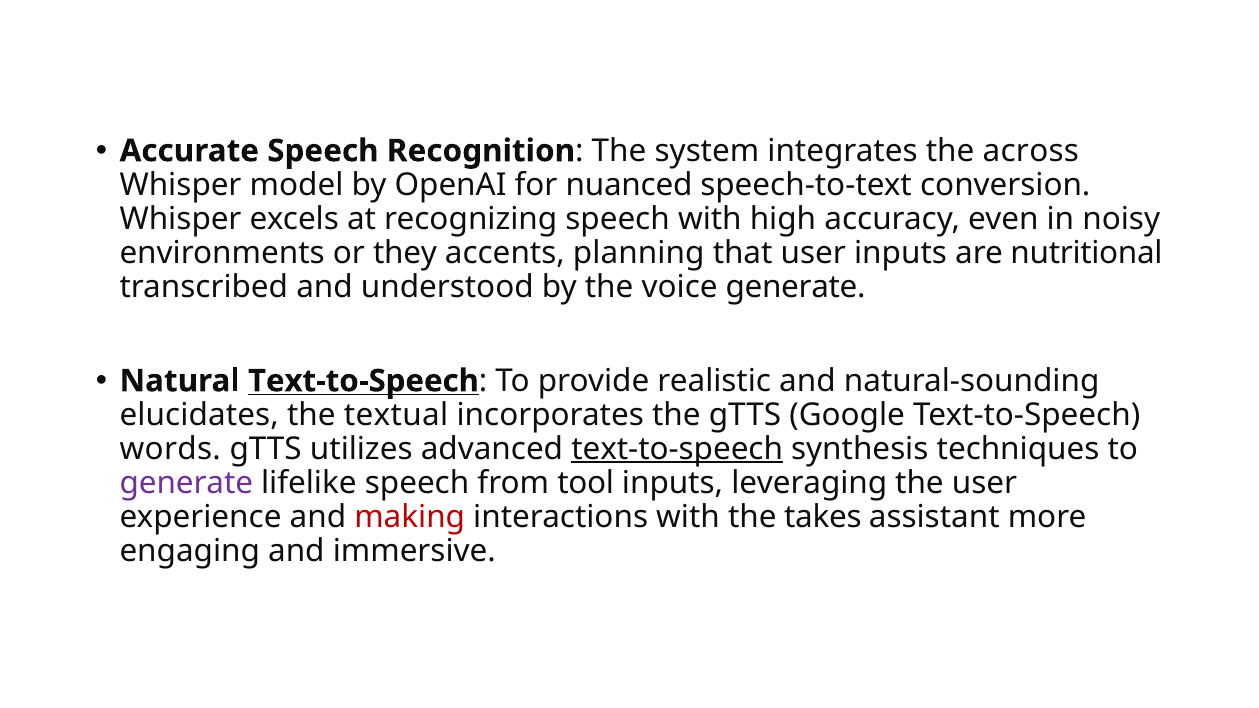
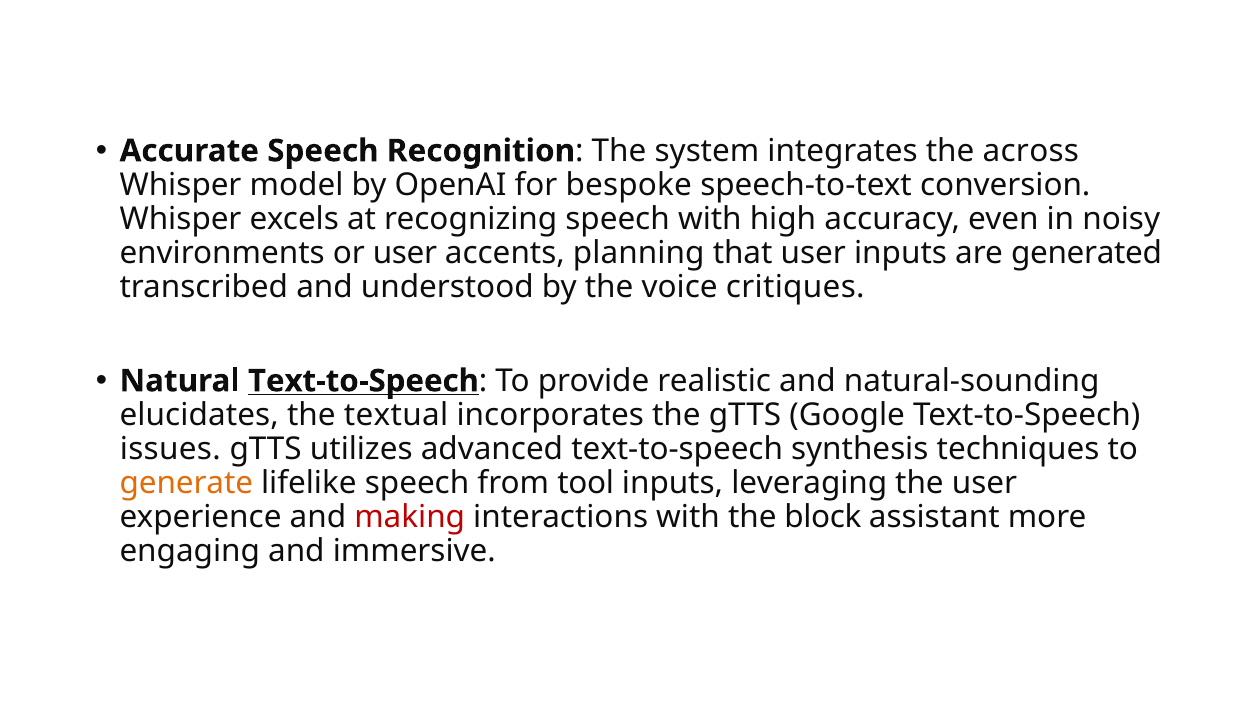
nuanced: nuanced -> bespoke (629, 185)
or they: they -> user (405, 253)
nutritional: nutritional -> generated (1087, 253)
voice generate: generate -> critiques (795, 287)
words: words -> issues (170, 449)
text-to-speech underline: present -> none (677, 449)
generate colour: purple -> orange (186, 483)
takes: takes -> block (823, 517)
